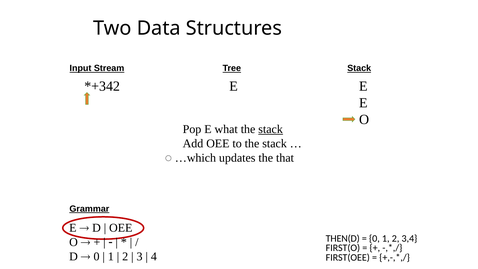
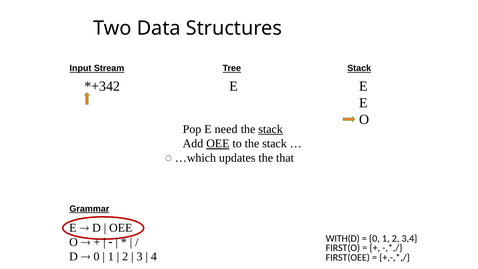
what: what -> need (226, 129)
OEE underline: none -> present (218, 144)
THEN(D: THEN(D -> WITH(D (343, 238)
